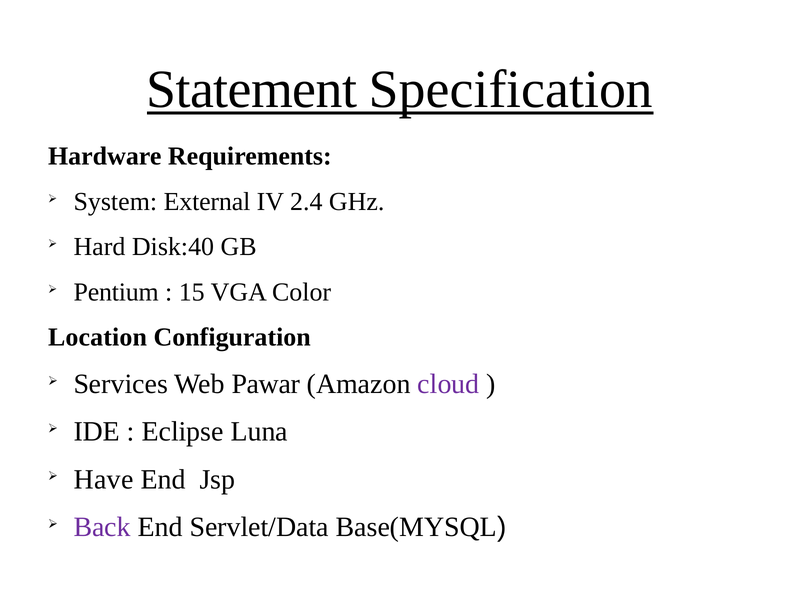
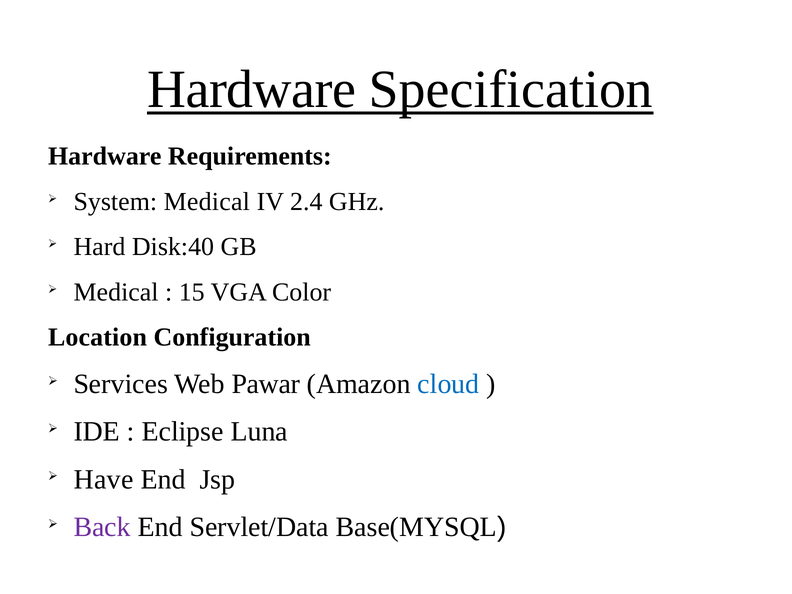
Statement: Statement -> Hardware (252, 89)
System External: External -> Medical (207, 202)
Pentium: Pentium -> Medical (116, 292)
cloud colour: purple -> blue (448, 384)
